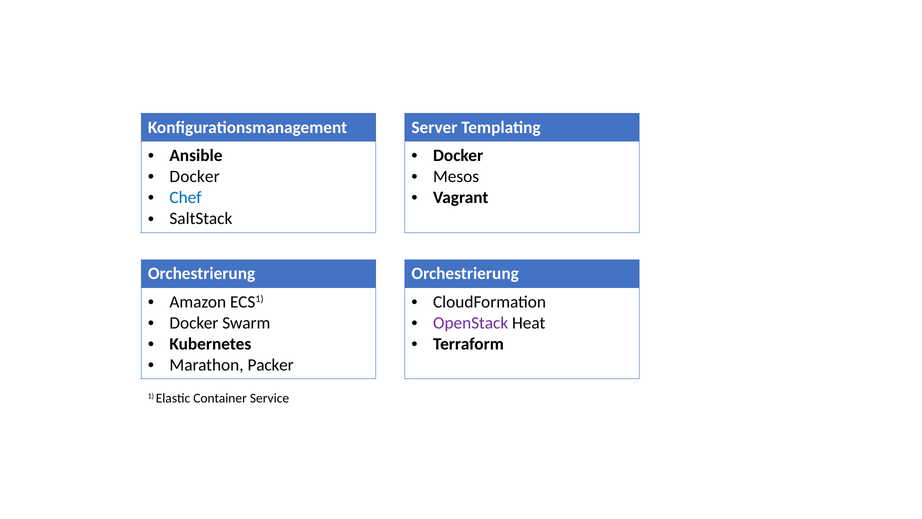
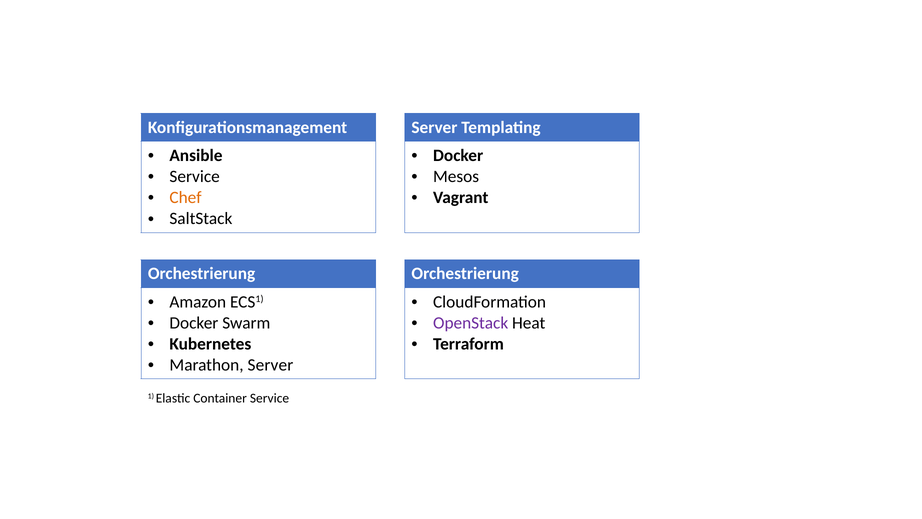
Docker: Docker -> Service (195, 176)
Chef colour: blue -> orange (186, 198)
Marathon Packer: Packer -> Server (270, 365)
